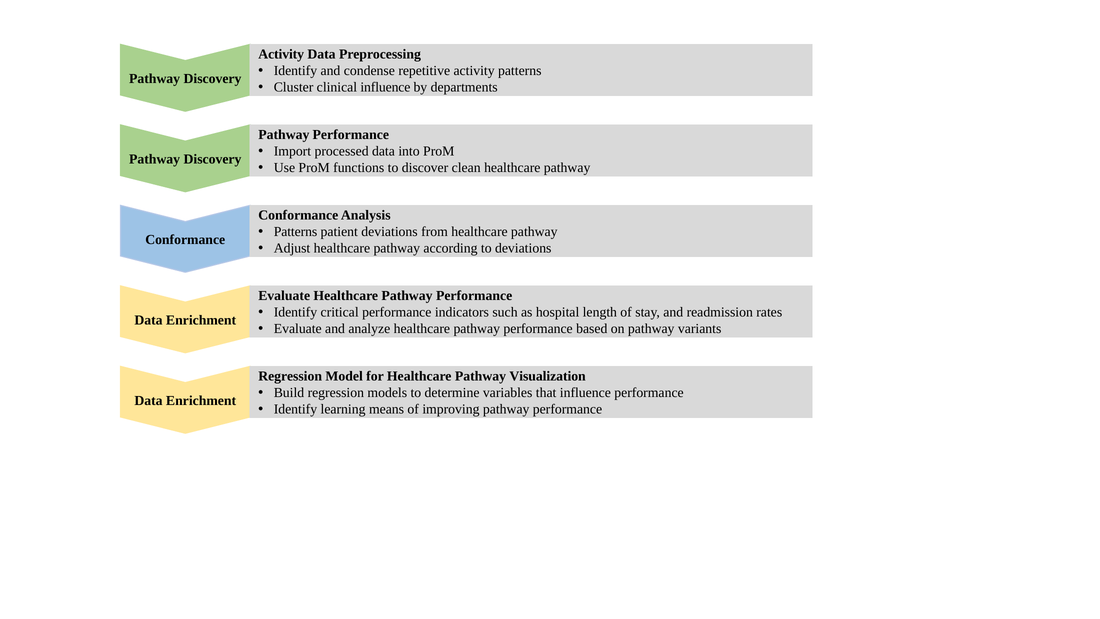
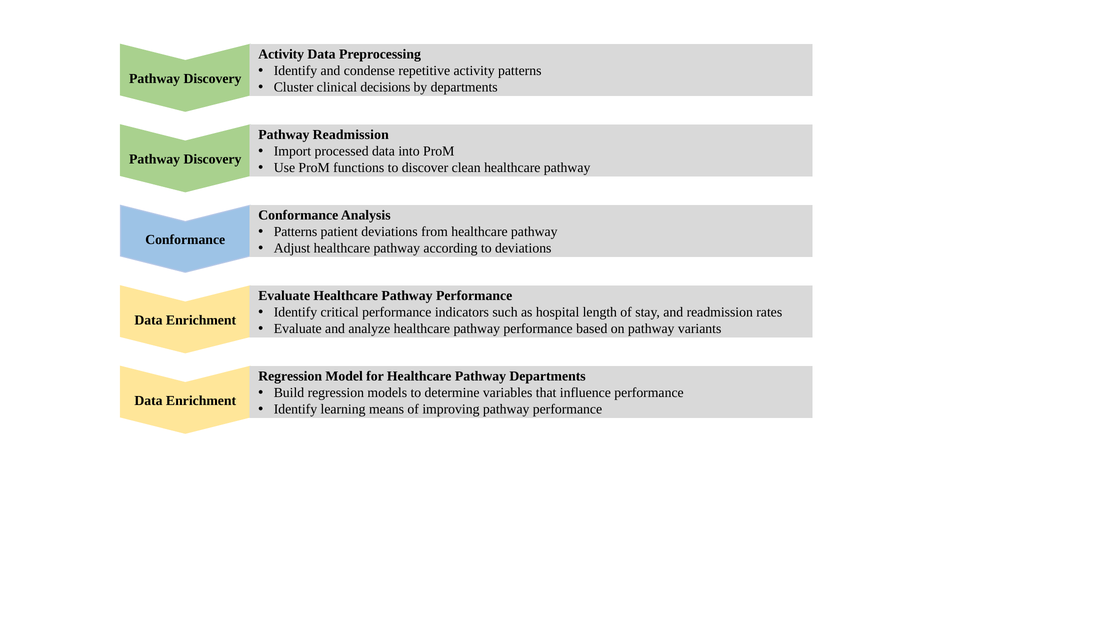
clinical influence: influence -> decisions (385, 87)
Performance: Performance -> Readmission (351, 135)
Pathway Visualization: Visualization -> Departments (548, 376)
